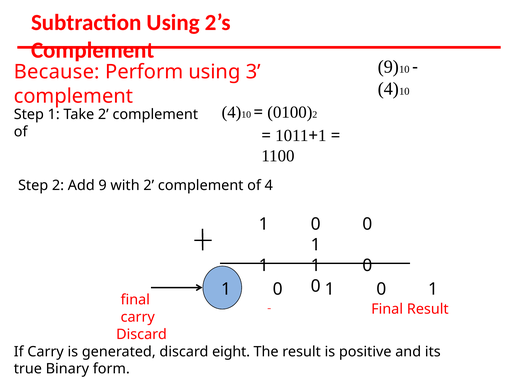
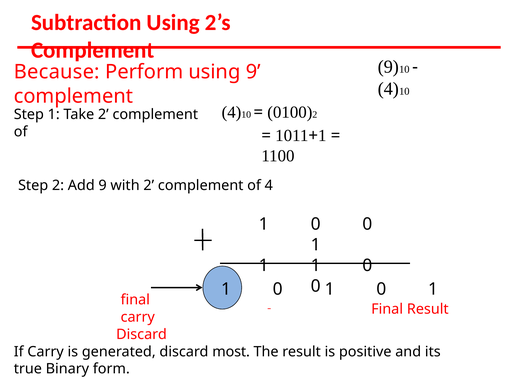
using 3: 3 -> 9 (253, 72)
eight: eight -> most (231, 352)
